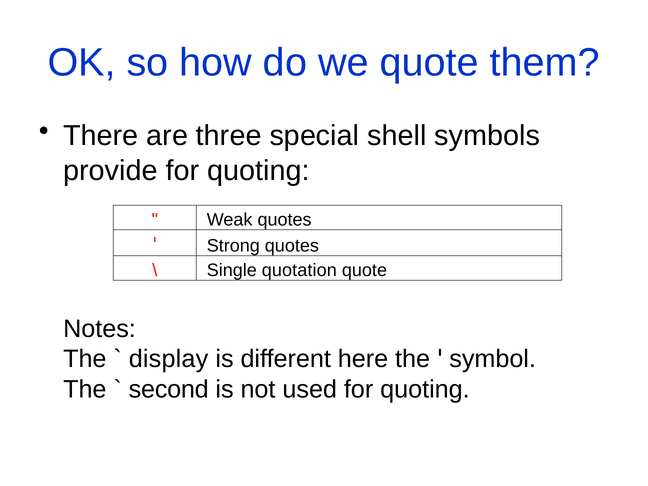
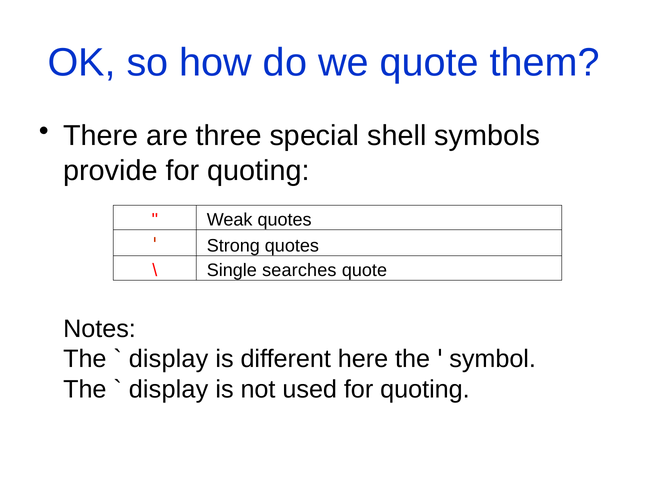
quotation: quotation -> searches (299, 270)
second: second -> display (169, 389)
